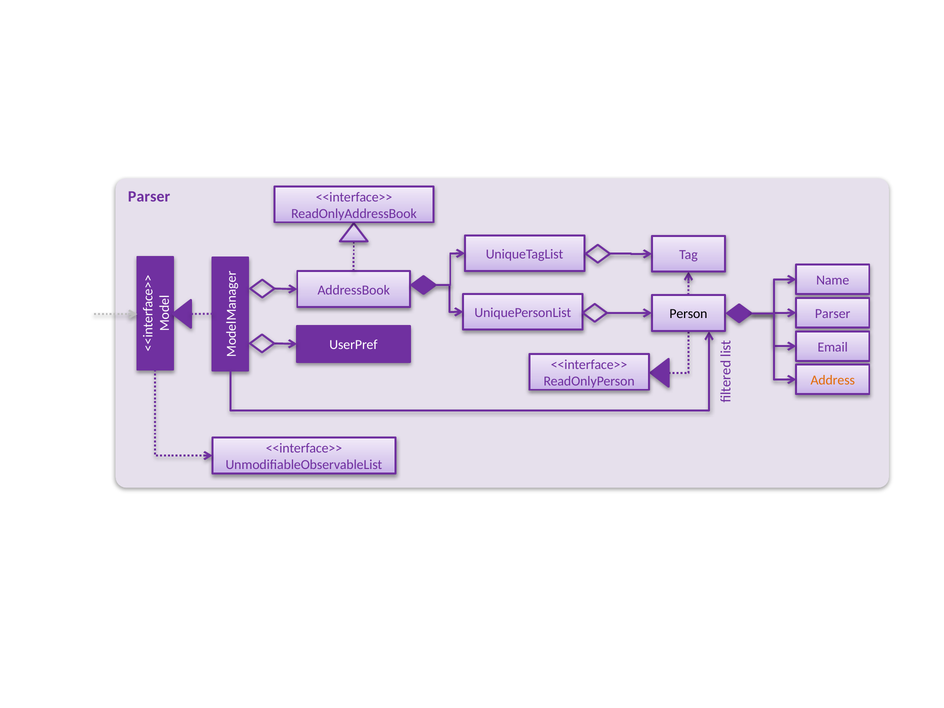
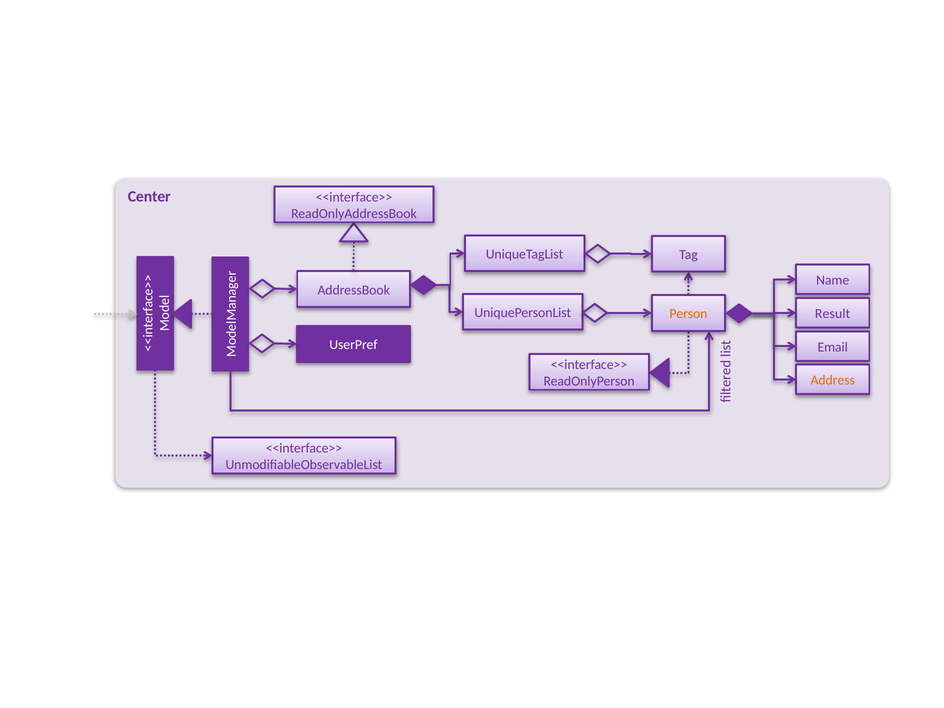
Parser: Parser -> Center (149, 197)
Parser: Parser -> Result (833, 314)
Person colour: black -> orange (688, 314)
